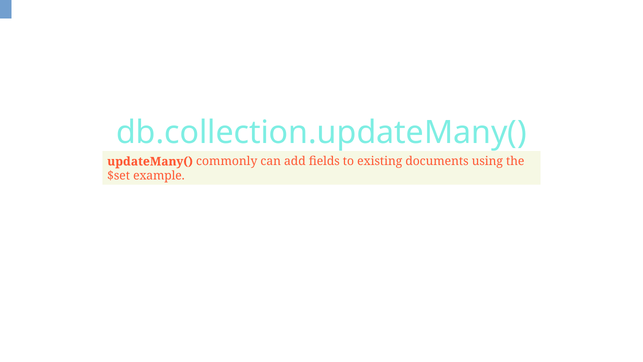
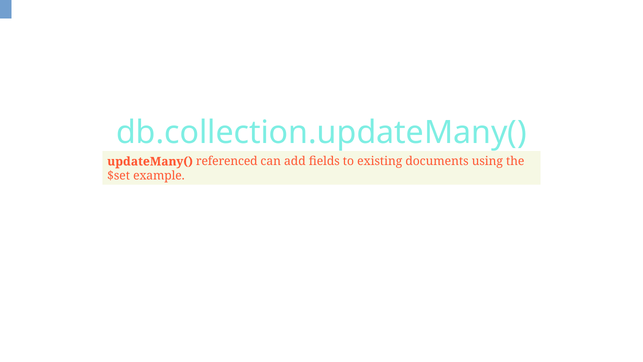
commonly: commonly -> referenced (227, 161)
